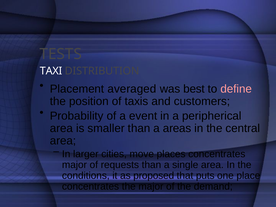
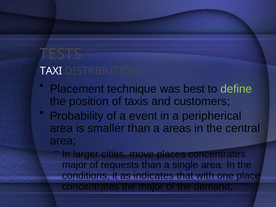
averaged: averaged -> technique (132, 89)
define colour: pink -> light green (236, 89)
proposed: proposed -> indicates (154, 176)
puts: puts -> with (205, 176)
